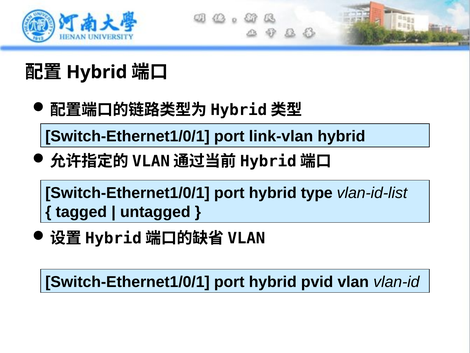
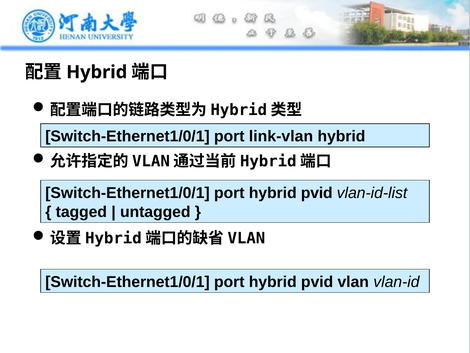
type: type -> pvid (317, 193)
